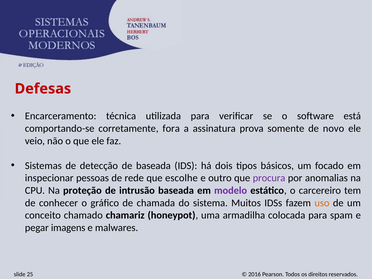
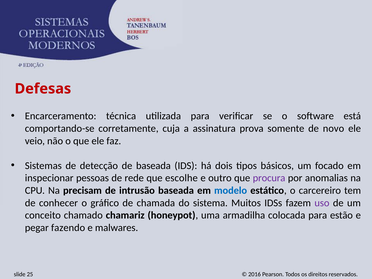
fora: fora -> cuja (171, 128)
proteção: proteção -> precisam (82, 190)
modelo colour: purple -> blue (231, 190)
uso colour: orange -> purple (322, 203)
spam: spam -> estão (341, 215)
imagens: imagens -> fazendo (68, 228)
